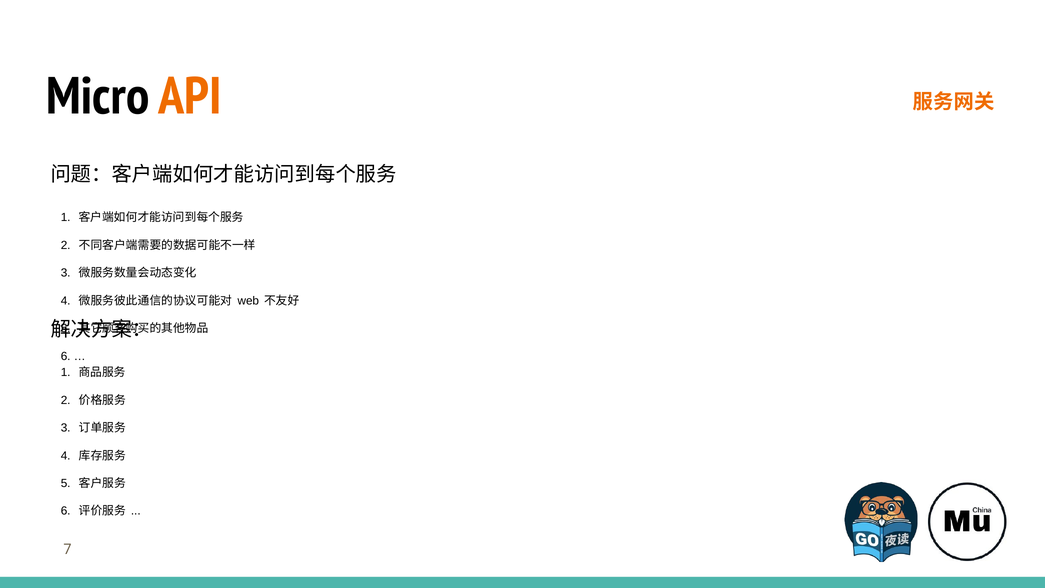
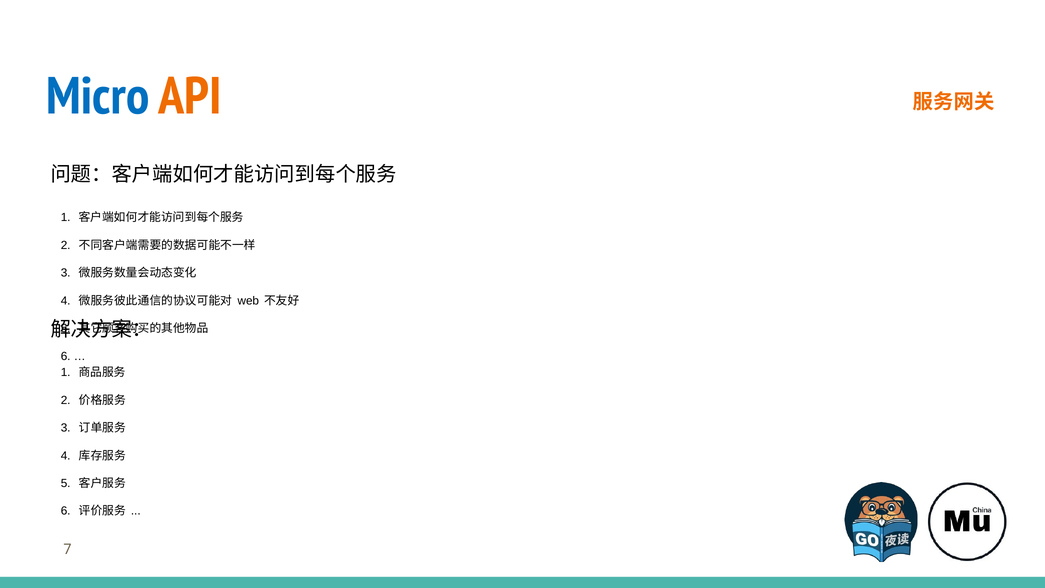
Micro colour: black -> blue (98, 96)
